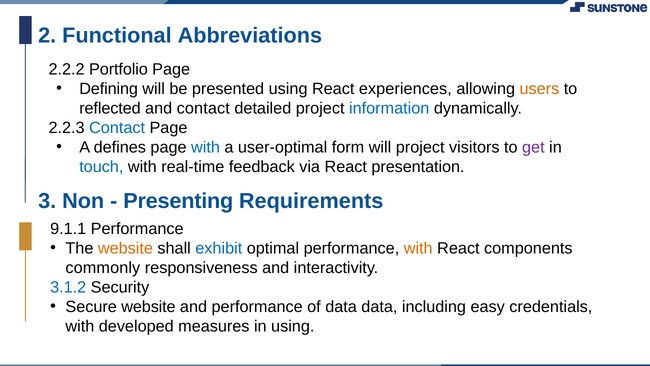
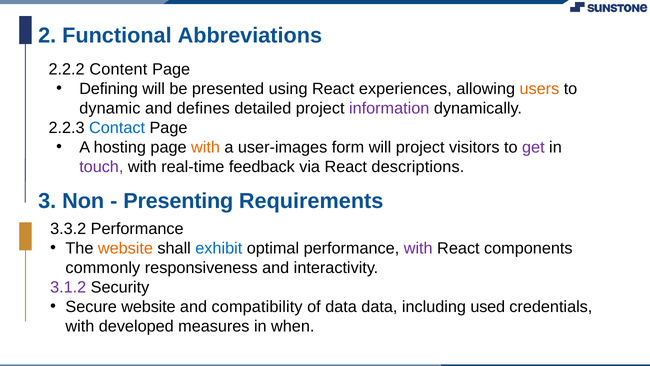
Portfolio: Portfolio -> Content (118, 69)
reflected: reflected -> dynamic (110, 108)
and contact: contact -> defines (203, 108)
information colour: blue -> purple (389, 108)
defines: defines -> hosting (120, 147)
with colour: blue -> orange (206, 147)
user-optimal: user-optimal -> user-images (283, 147)
touch colour: blue -> purple (101, 167)
presentation: presentation -> descriptions (418, 167)
9.1.1: 9.1.1 -> 3.3.2 (68, 229)
with colour: orange -> purple (418, 248)
3.1.2 colour: blue -> purple (68, 287)
and performance: performance -> compatibility (257, 307)
easy: easy -> used (488, 307)
in using: using -> when (293, 326)
